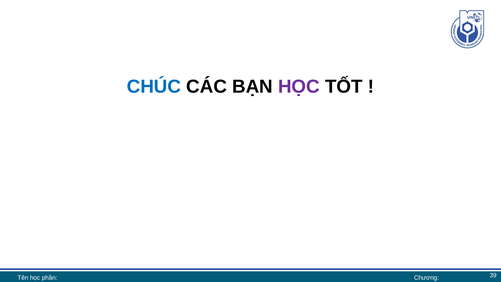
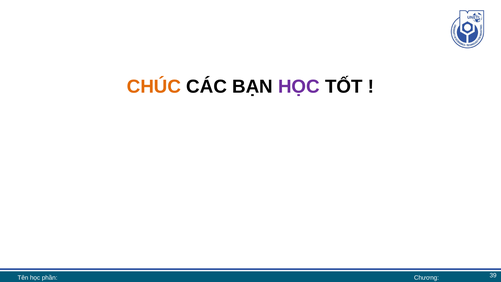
CHÚC colour: blue -> orange (154, 87)
